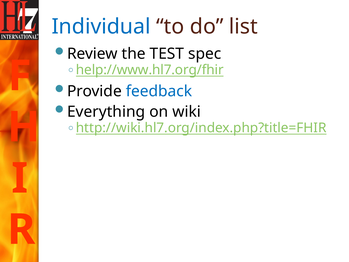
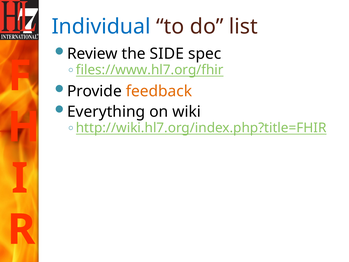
TEST: TEST -> SIDE (167, 54)
help://www.hl7.org/fhir: help://www.hl7.org/fhir -> files://www.hl7.org/fhir (150, 70)
feedback colour: blue -> orange (159, 91)
